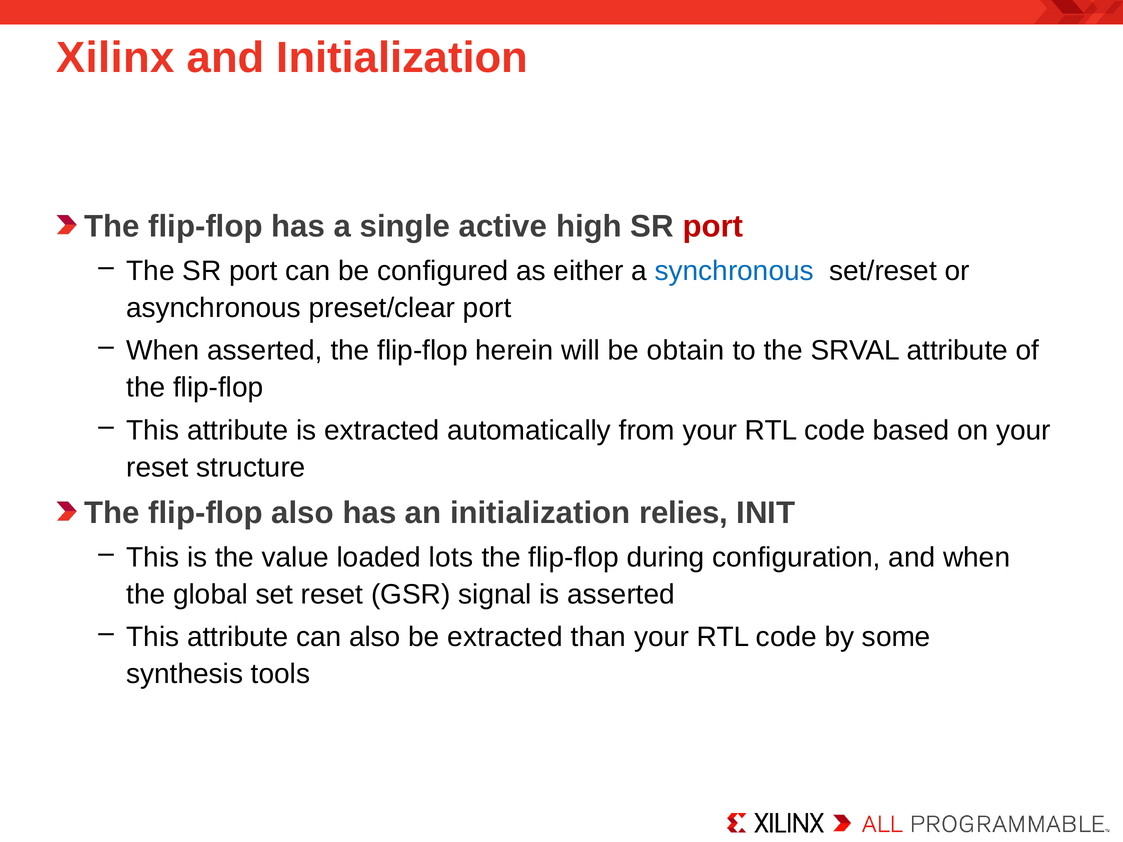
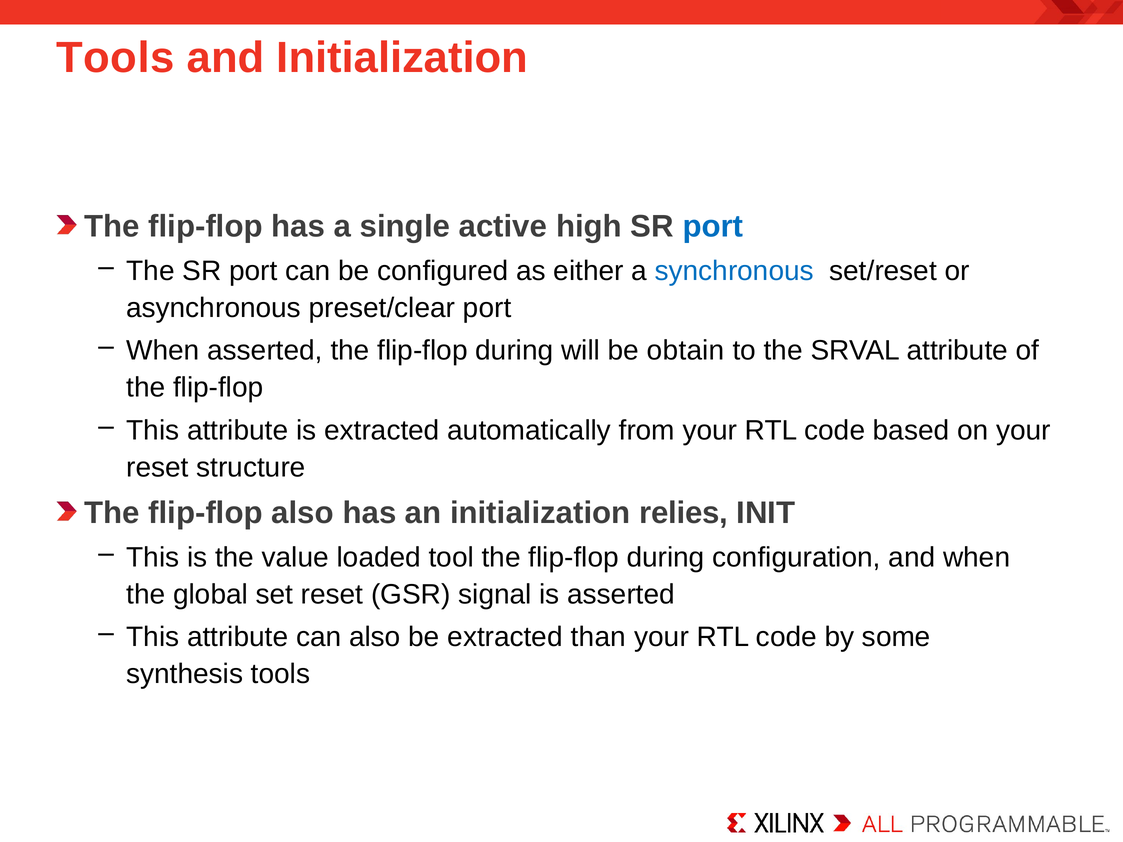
Xilinx: Xilinx -> Tools (115, 58)
port colour: red -> blue (713, 227)
asserted the flip-flop herein: herein -> during (514, 351)
lots: lots -> tool (451, 558)
